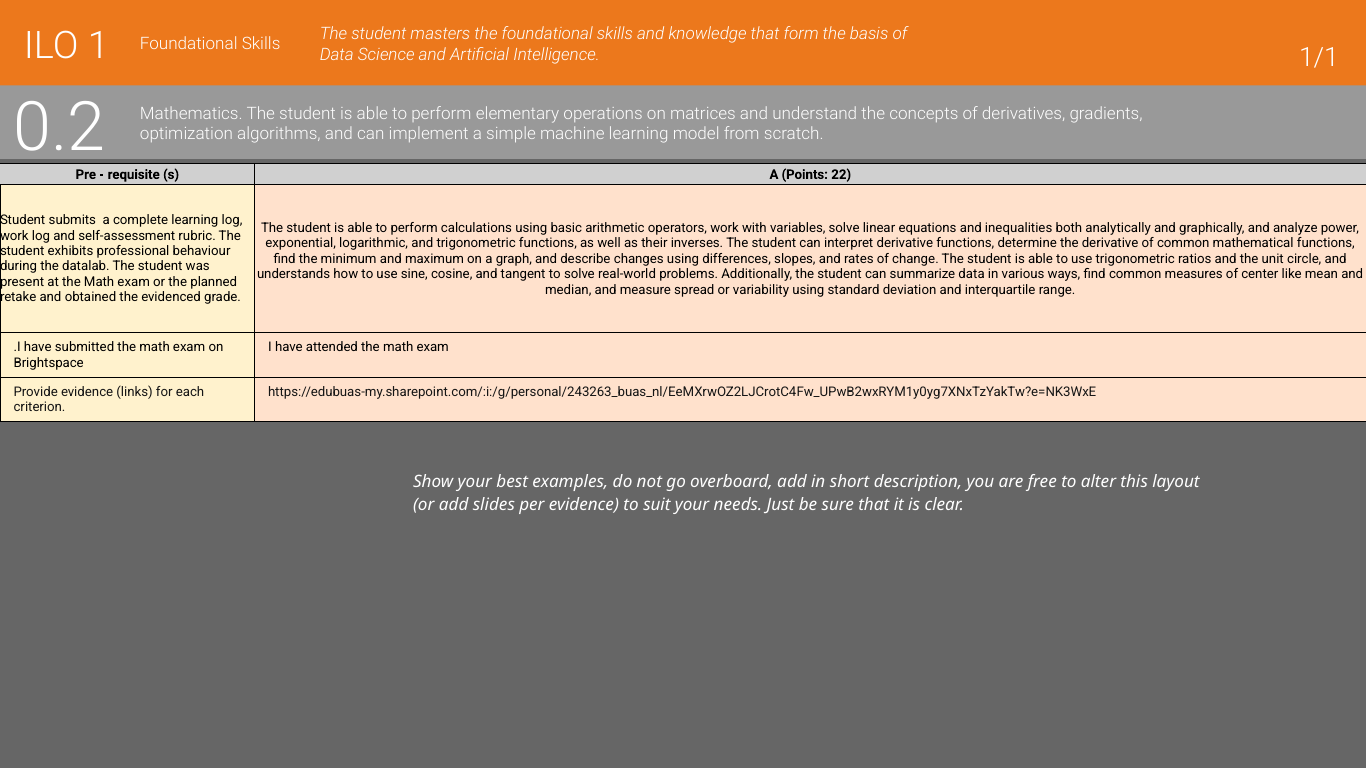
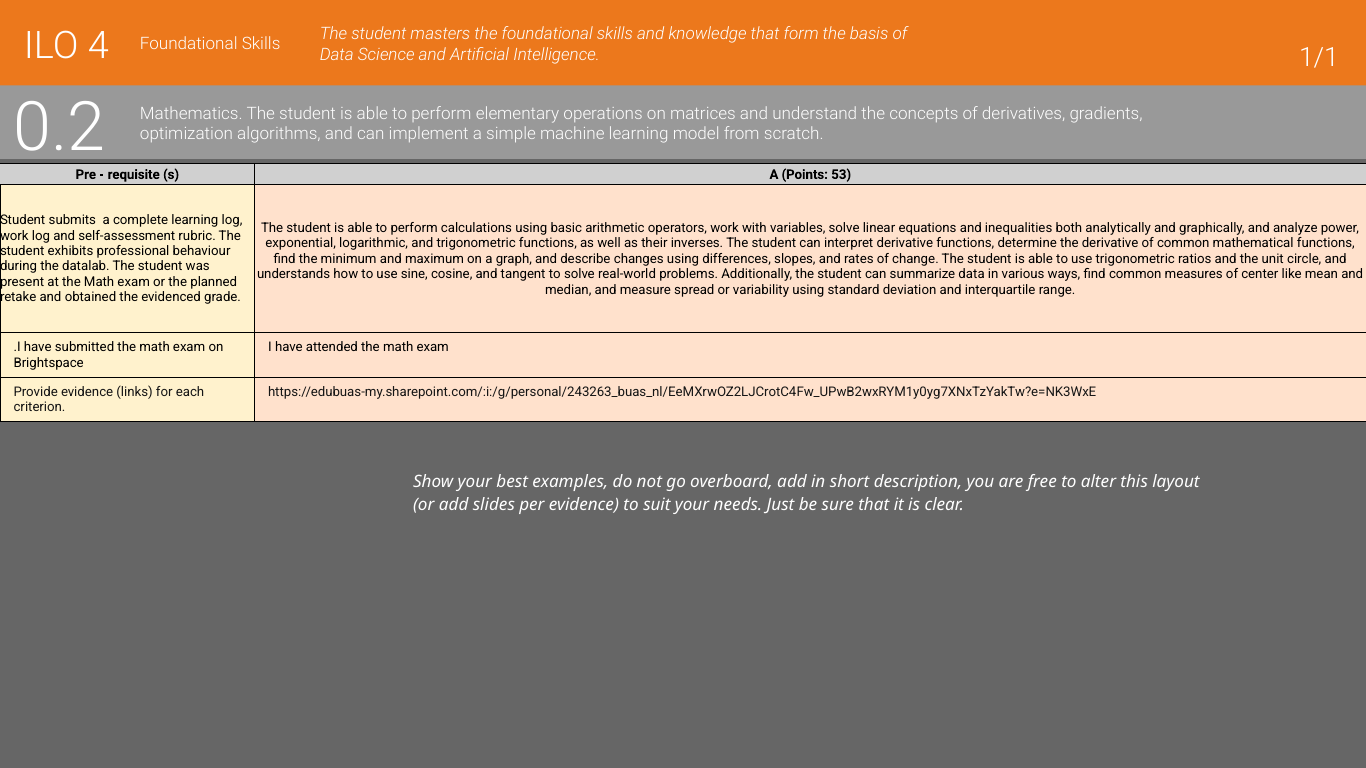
1: 1 -> 4 (98, 46)
22: 22 -> 53 (841, 175)
